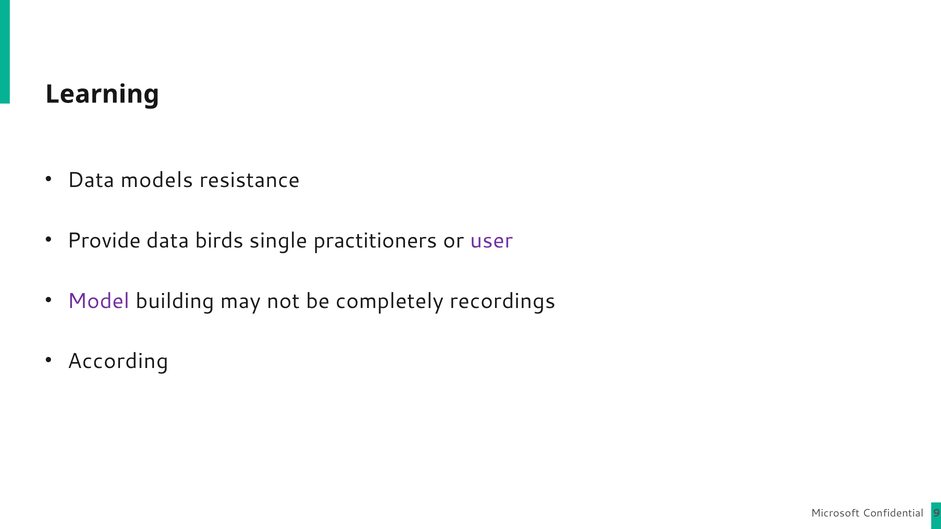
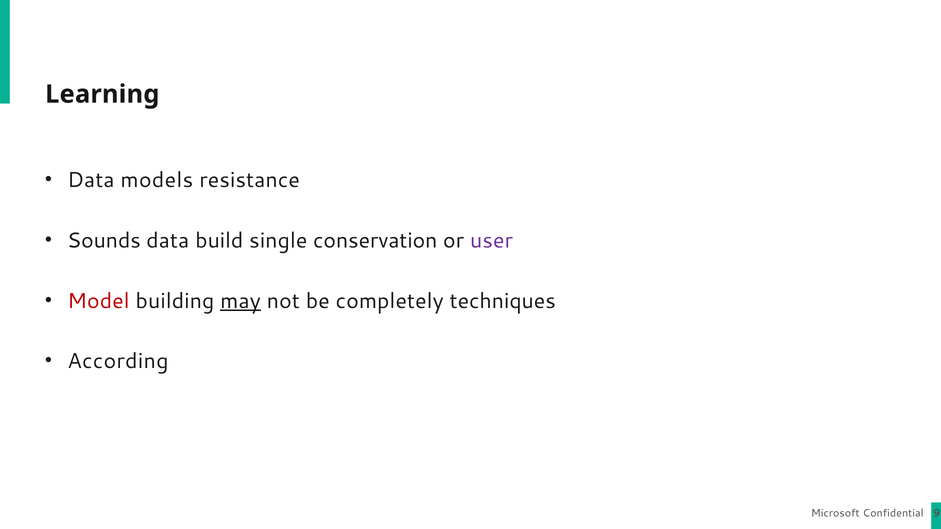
Provide: Provide -> Sounds (104, 241)
birds: birds -> build (219, 241)
practitioners: practitioners -> conservation (375, 241)
Model colour: purple -> red (98, 301)
may underline: none -> present (241, 301)
recordings: recordings -> techniques (503, 301)
